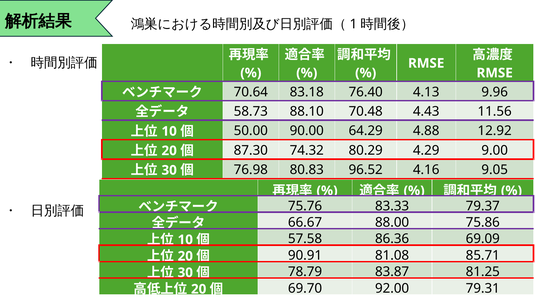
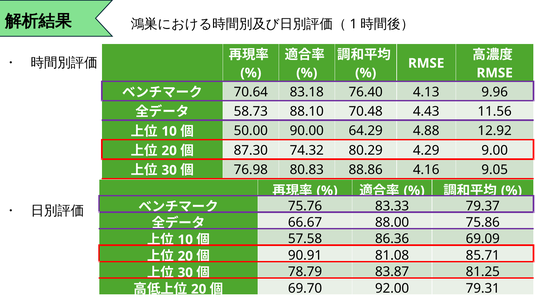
96.52: 96.52 -> 88.86 (366, 170)
